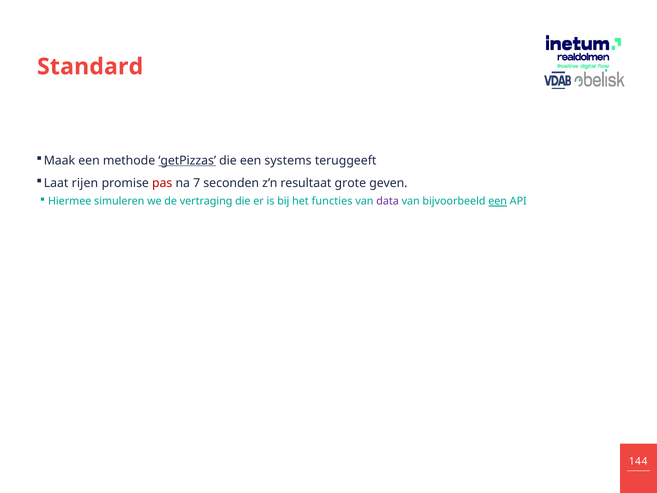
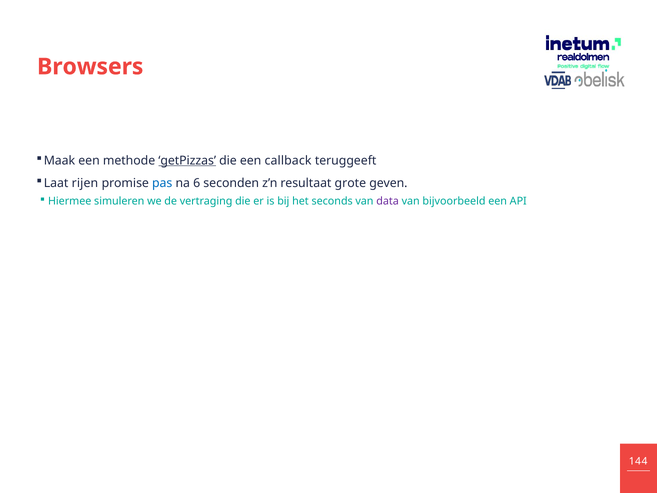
Standard: Standard -> Browsers (90, 67)
systems: systems -> callback (288, 160)
pas colour: red -> blue (162, 183)
7: 7 -> 6 (197, 183)
functies: functies -> seconds (332, 201)
een underline: present -> none (498, 201)
